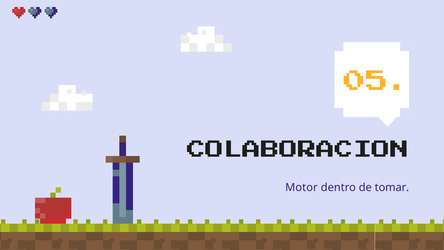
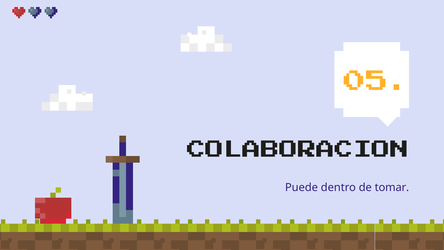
Motor: Motor -> Puede (302, 187)
